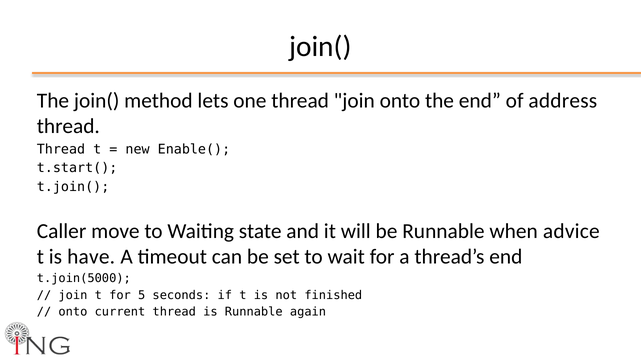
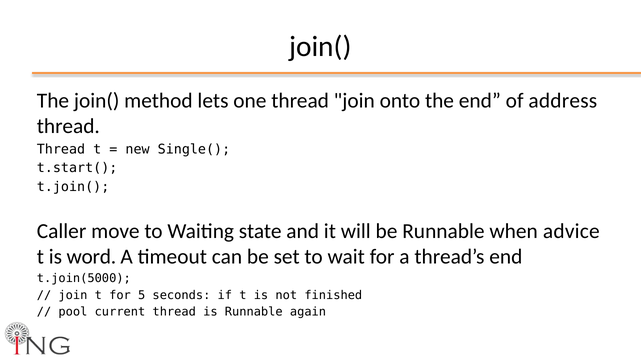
Enable(: Enable( -> Single( (194, 150)
have: have -> word (91, 257)
onto: onto -> pool (73, 312)
